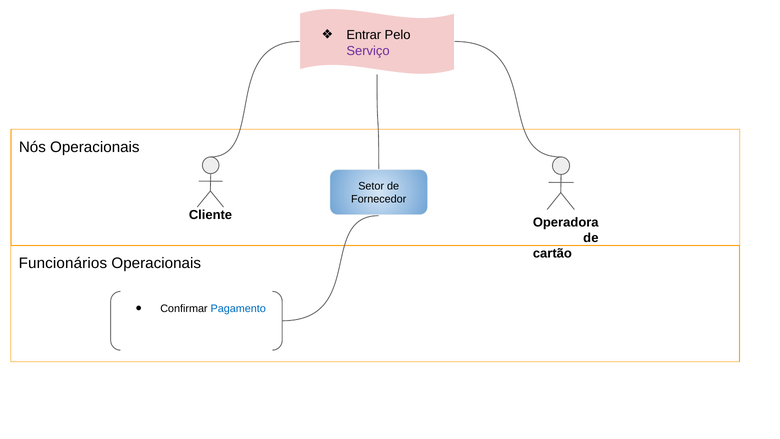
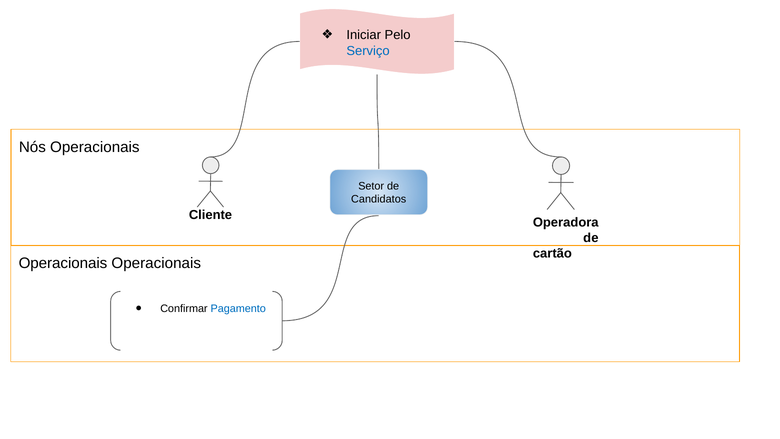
Entrar: Entrar -> Iniciar (364, 35)
Serviço colour: purple -> blue (368, 51)
Fornecedor: Fornecedor -> Candidatos (379, 199)
Funcionários: Funcionários -> Operacionais (63, 263)
